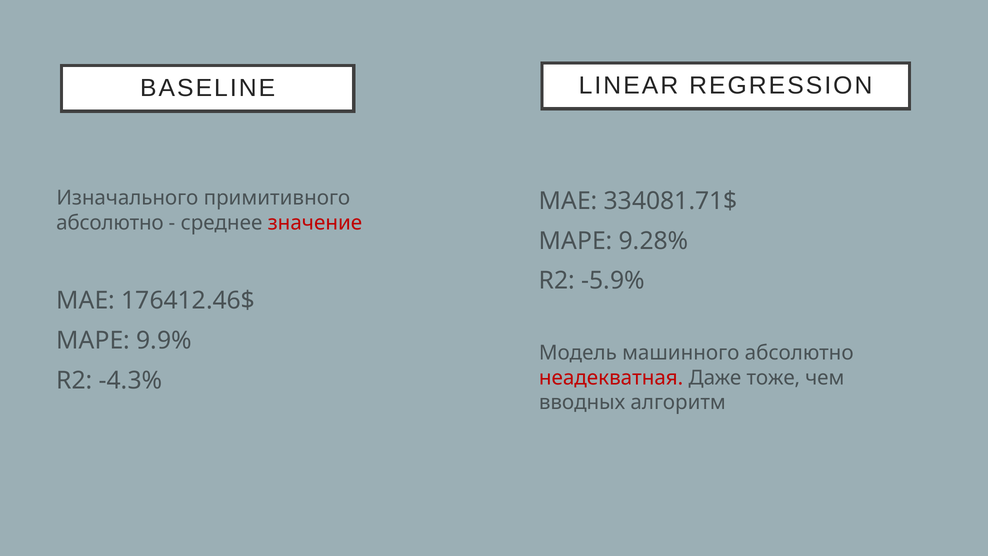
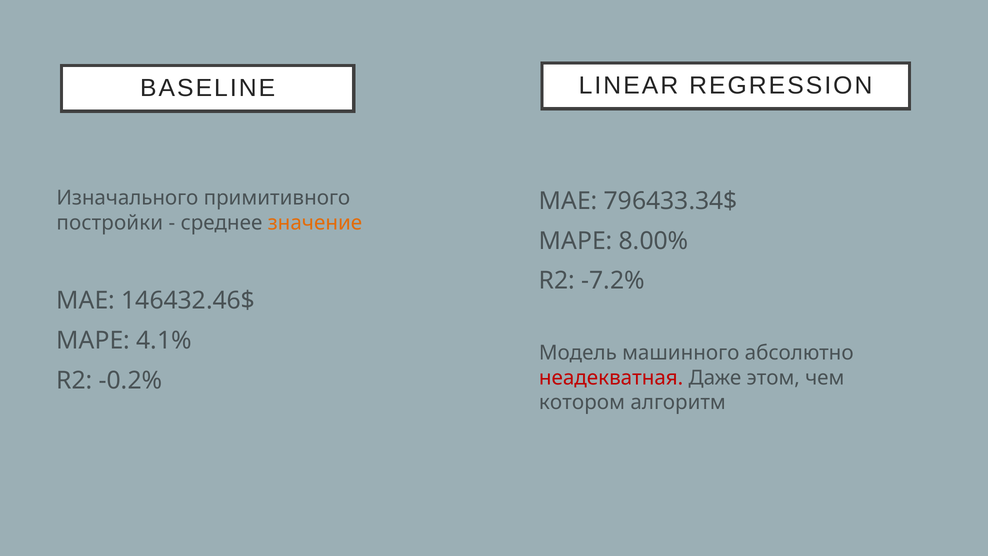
334081.71$: 334081.71$ -> 796433.34$ (671, 201)
абсолютно: абсолютно -> постройки (110, 223)
значение colour: red -> orange (315, 223)
9.28%: 9.28% -> 8.00% (654, 241)
-5.9%: -5.9% -> -7.2% (613, 281)
176412.46$: 176412.46$ -> 146432.46$ (188, 300)
9.9%: 9.9% -> 4.1% (164, 340)
тоже: тоже -> этом (773, 378)
-4.3%: -4.3% -> -0.2% (131, 380)
вводных: вводных -> котором (582, 402)
